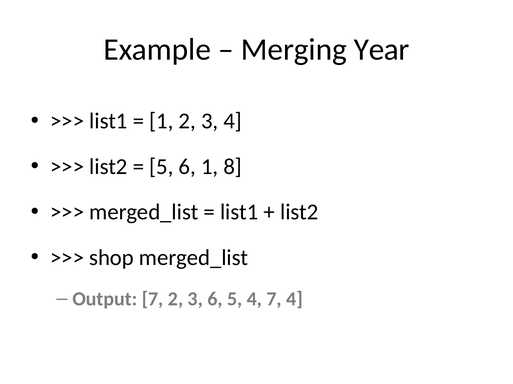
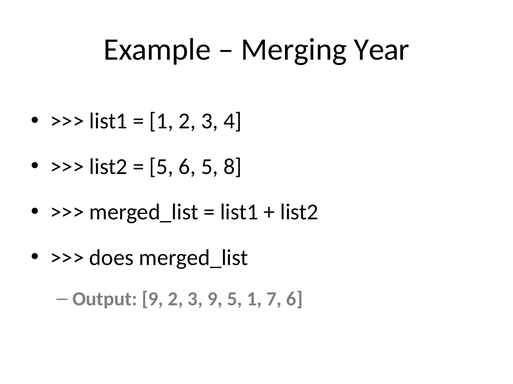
6 1: 1 -> 5 (210, 167)
shop: shop -> does (111, 258)
Output 7: 7 -> 9 (153, 300)
3 6: 6 -> 9 (215, 300)
5 4: 4 -> 1 (254, 300)
7 4: 4 -> 6 (295, 300)
